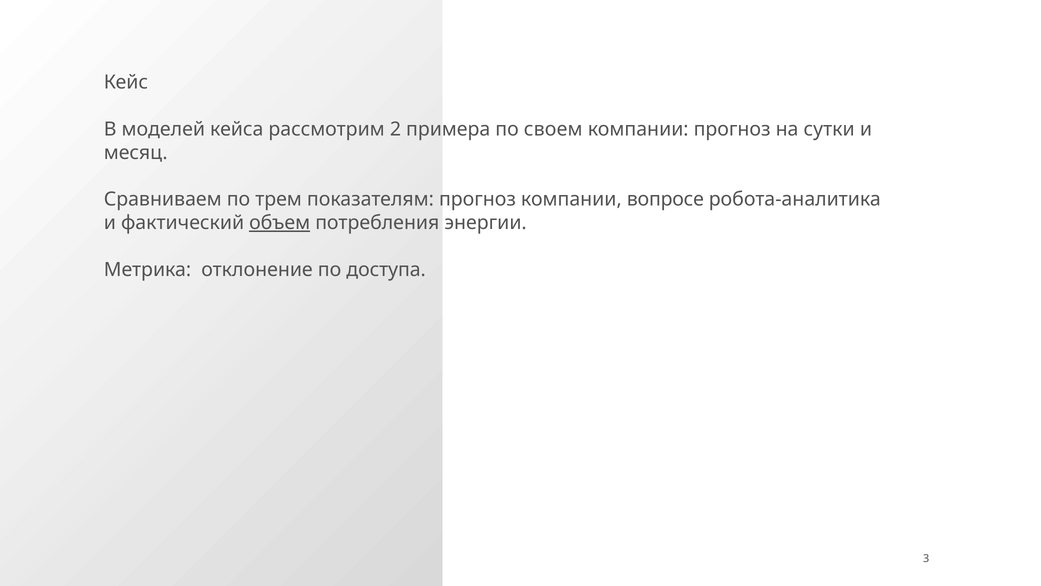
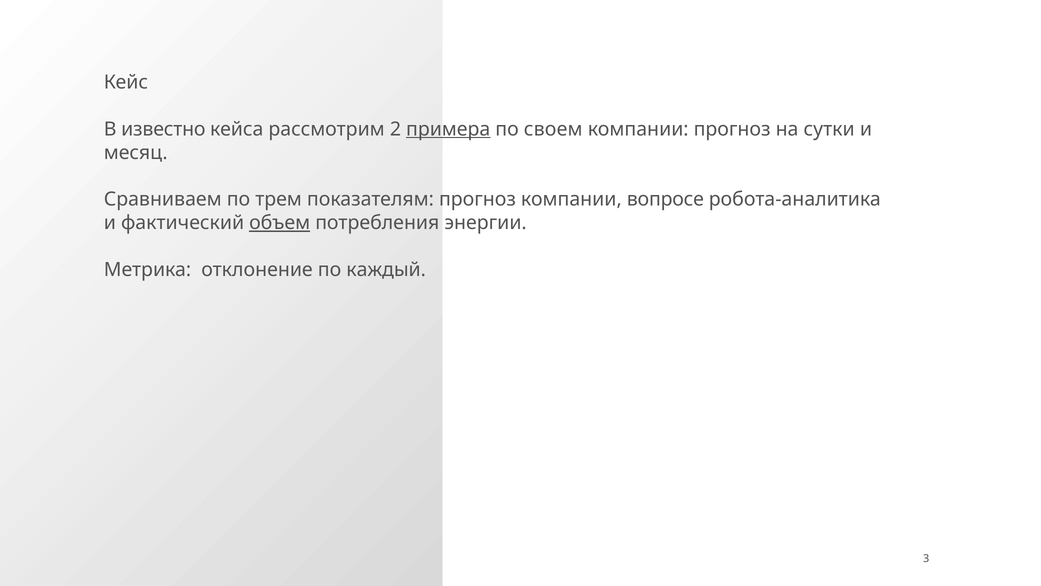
моделей: моделей -> известно (163, 129)
примера underline: none -> present (448, 129)
доступа: доступа -> каждый (386, 270)
